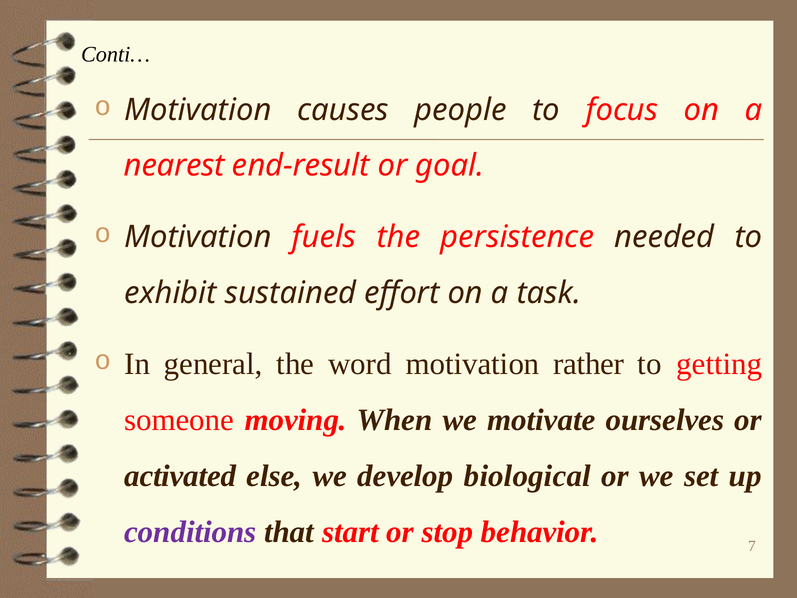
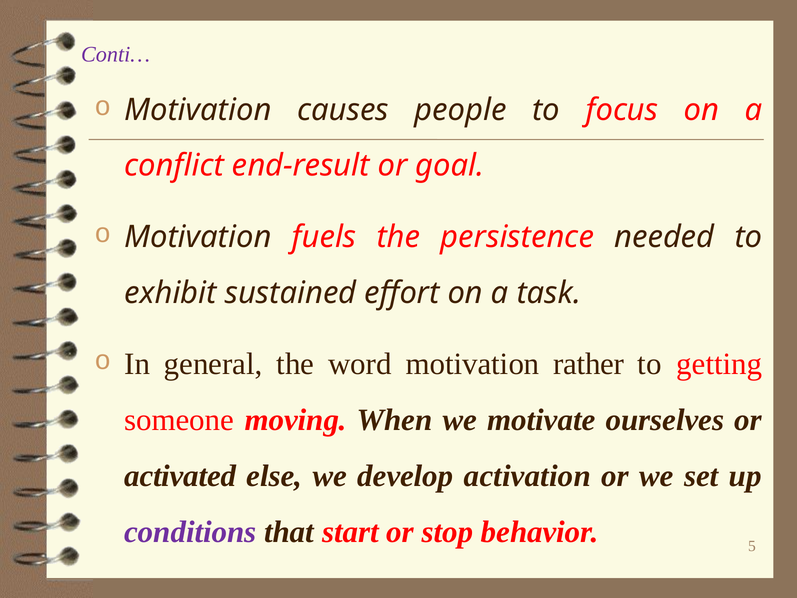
Conti… colour: black -> purple (116, 55)
nearest: nearest -> conflict (174, 166)
biological: biological -> activation (527, 476)
7: 7 -> 5 (752, 546)
